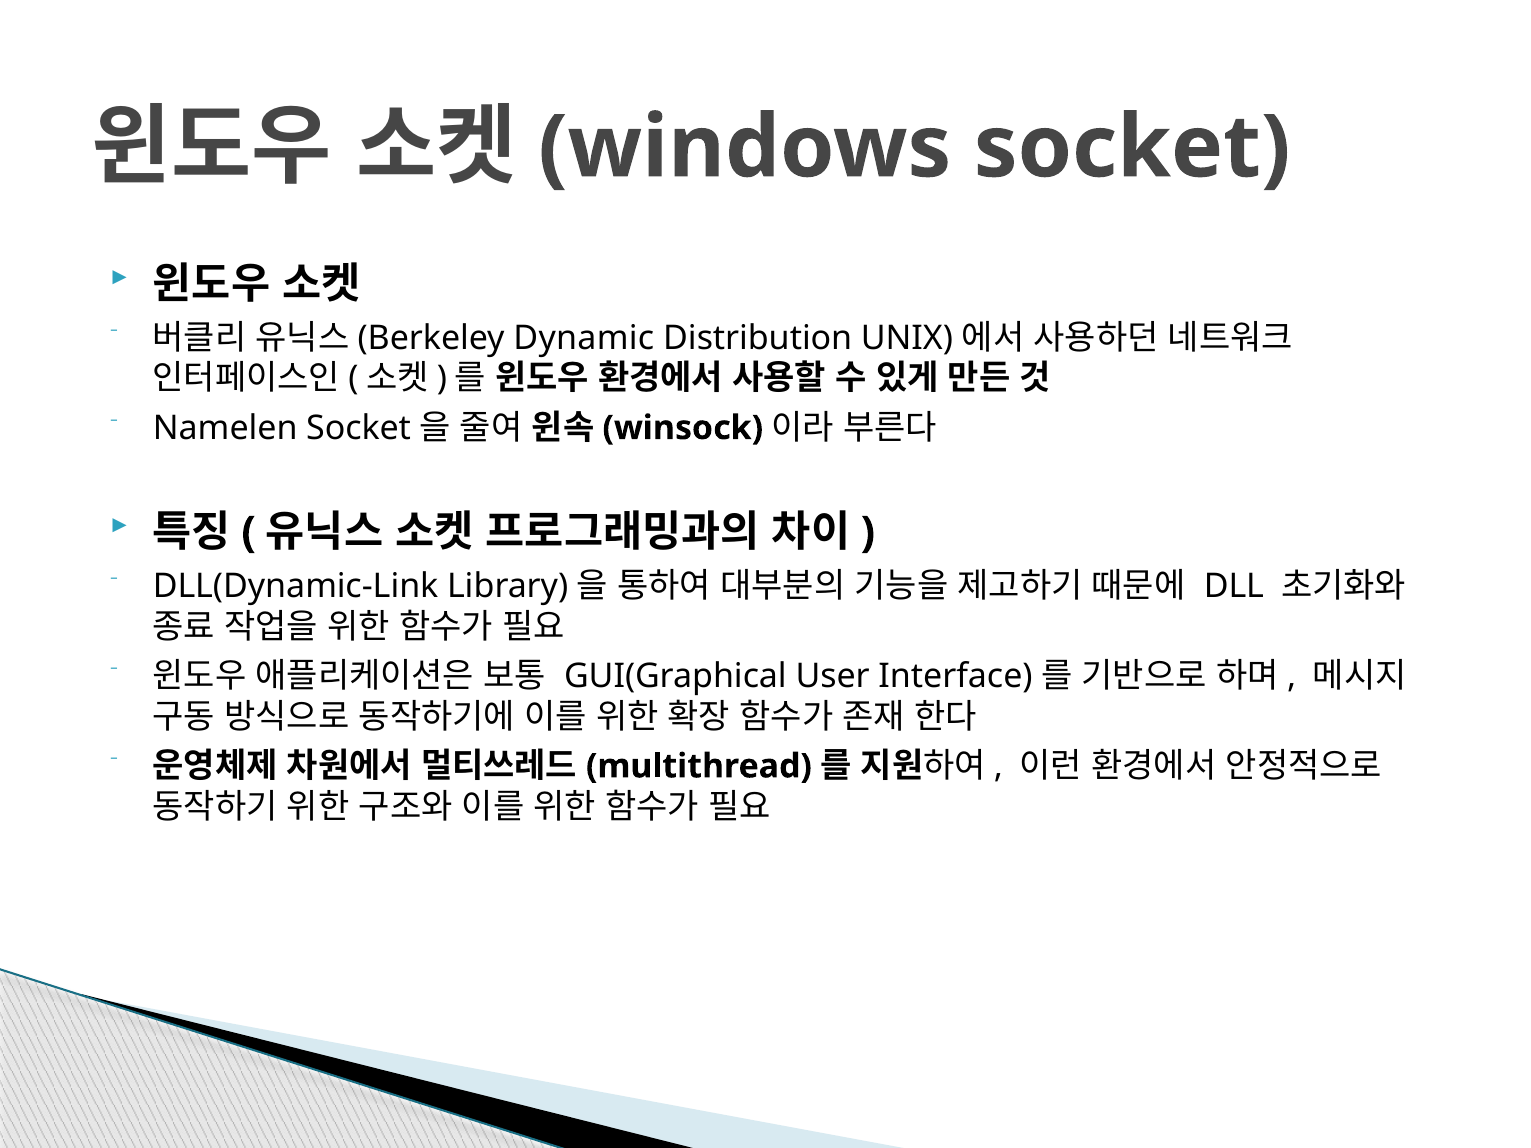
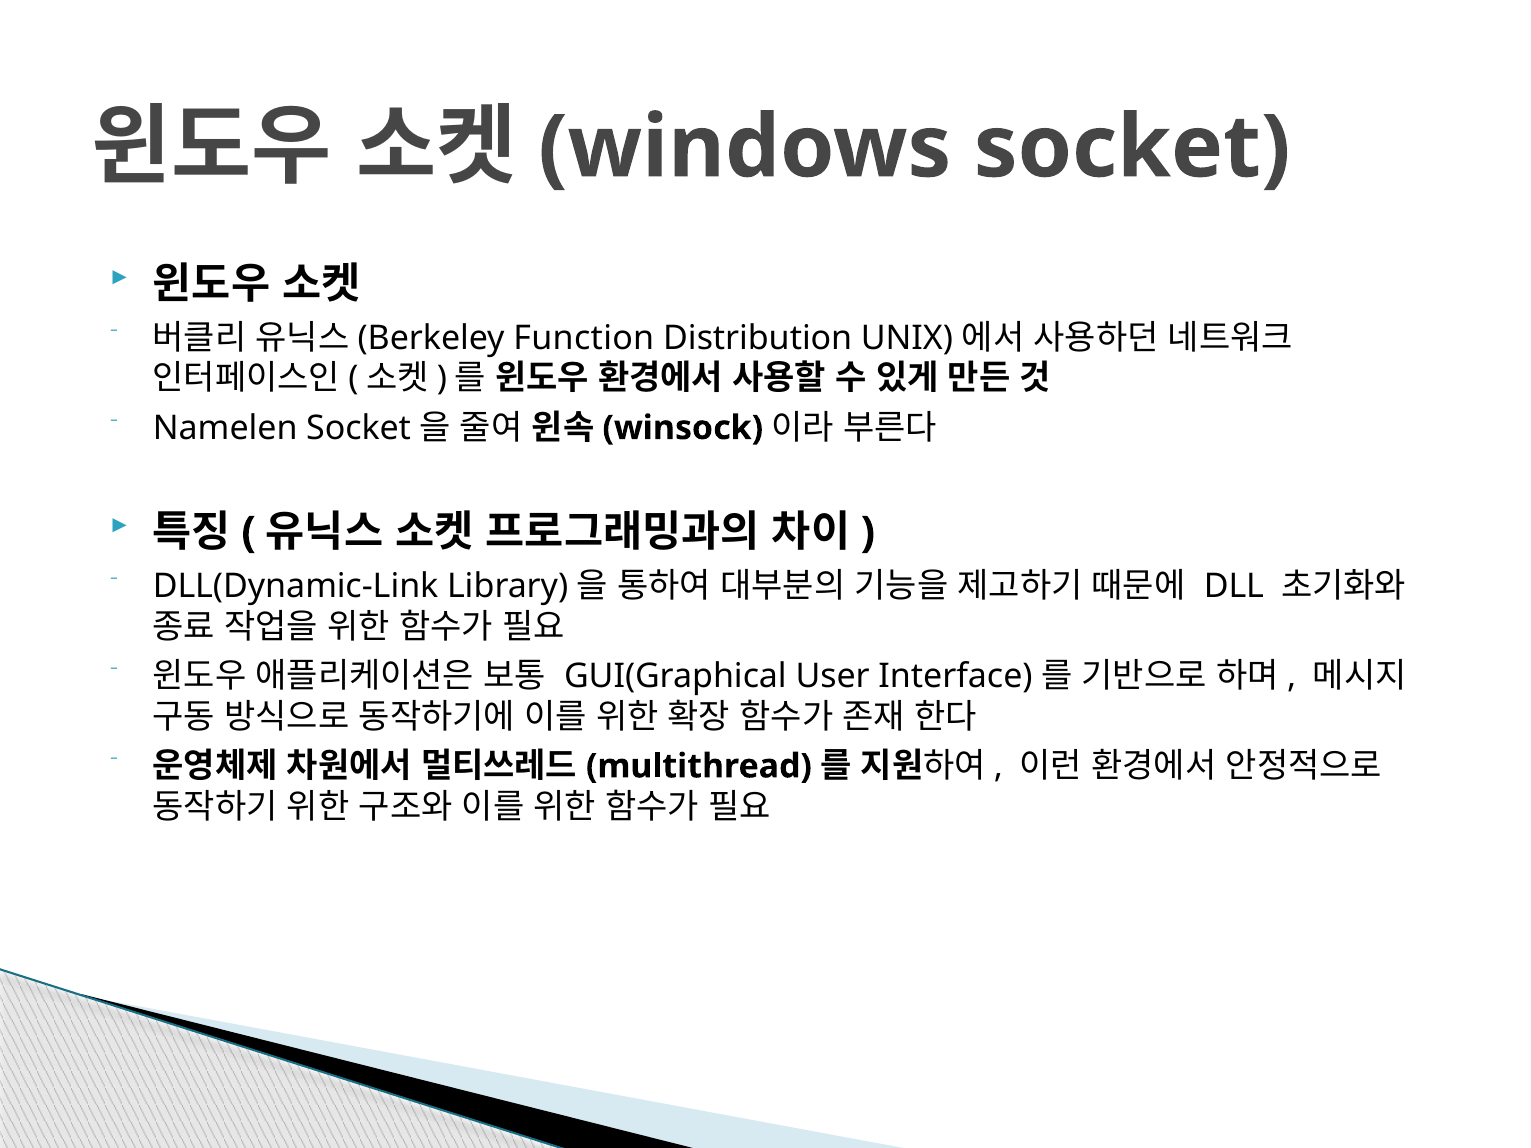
Dynamic: Dynamic -> Function (584, 338)
